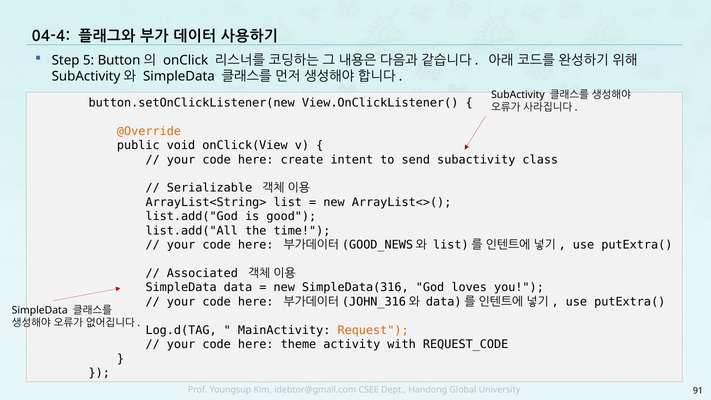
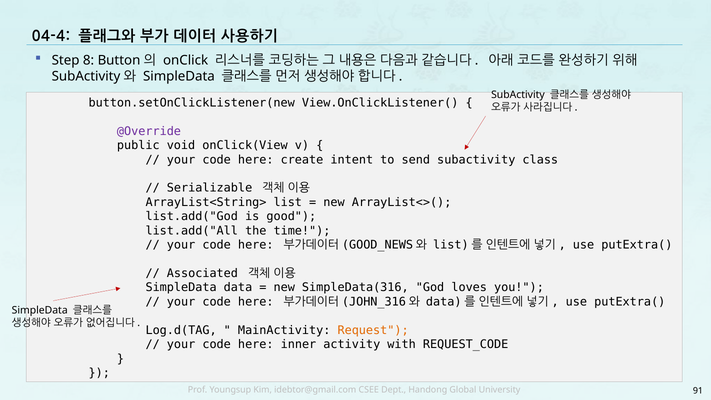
5: 5 -> 8 (89, 60)
@Override colour: orange -> purple (149, 131)
theme: theme -> inner (298, 344)
